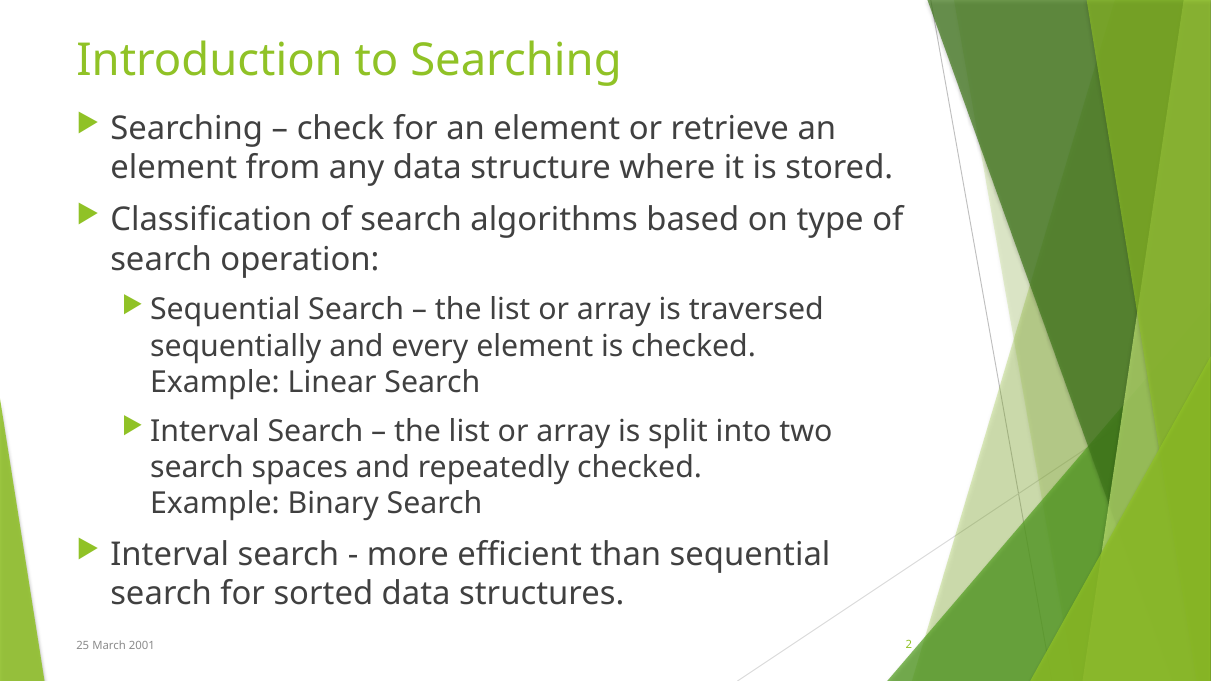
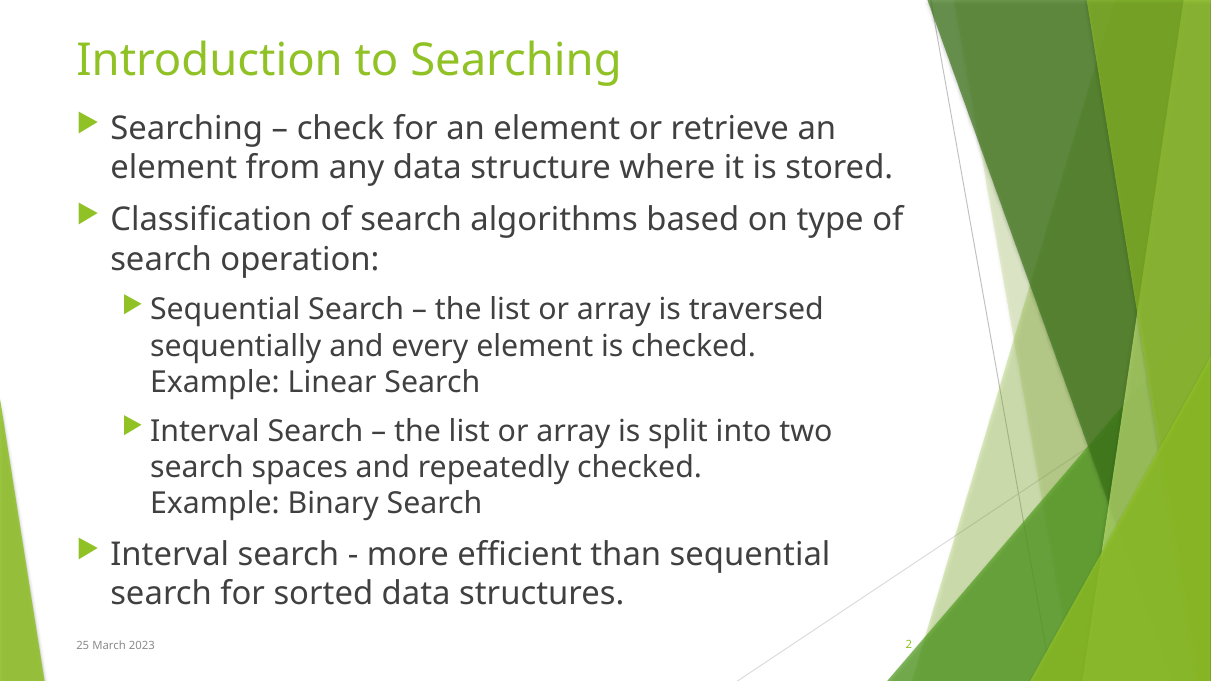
2001: 2001 -> 2023 (142, 646)
